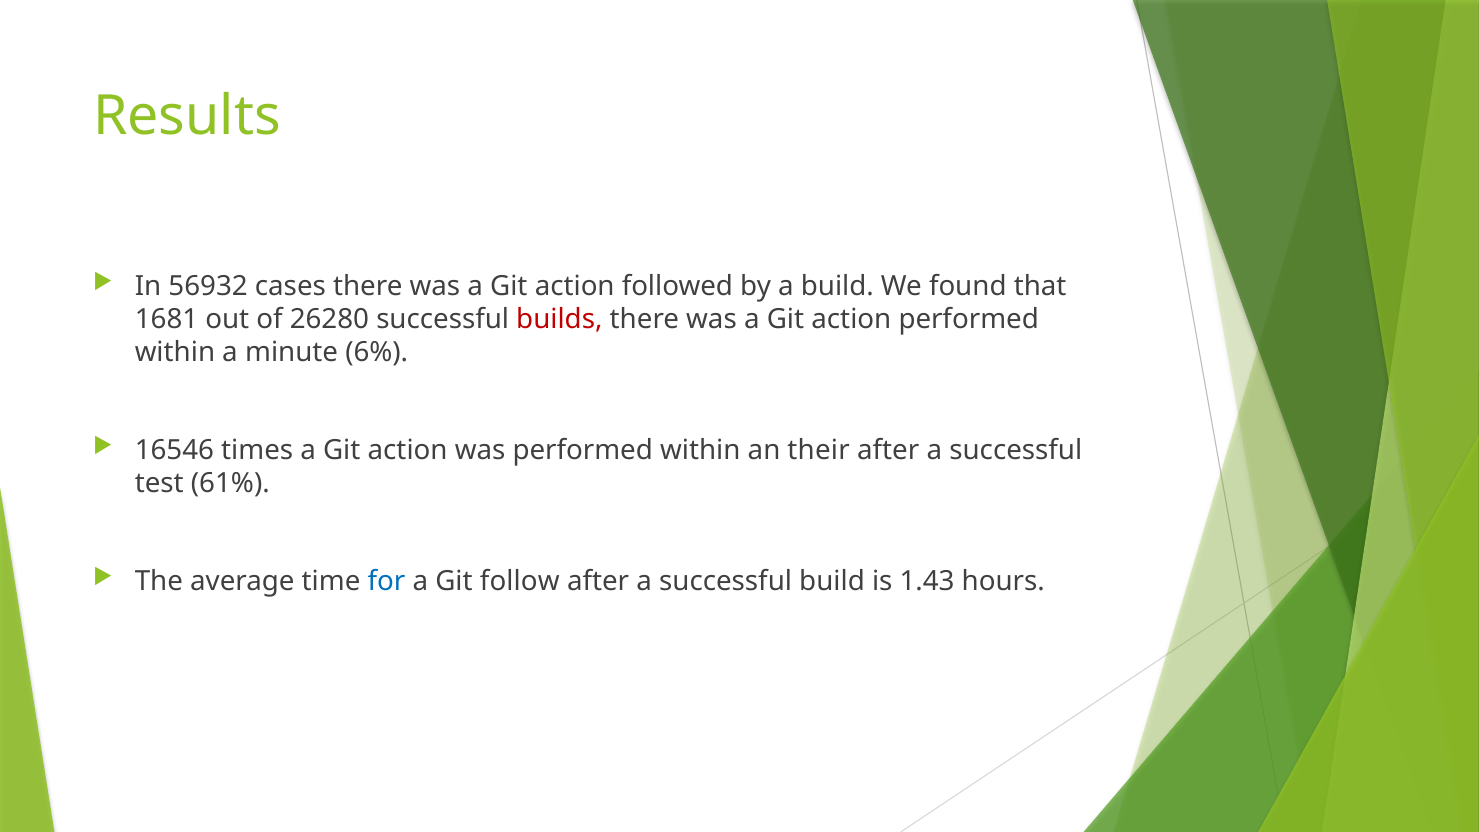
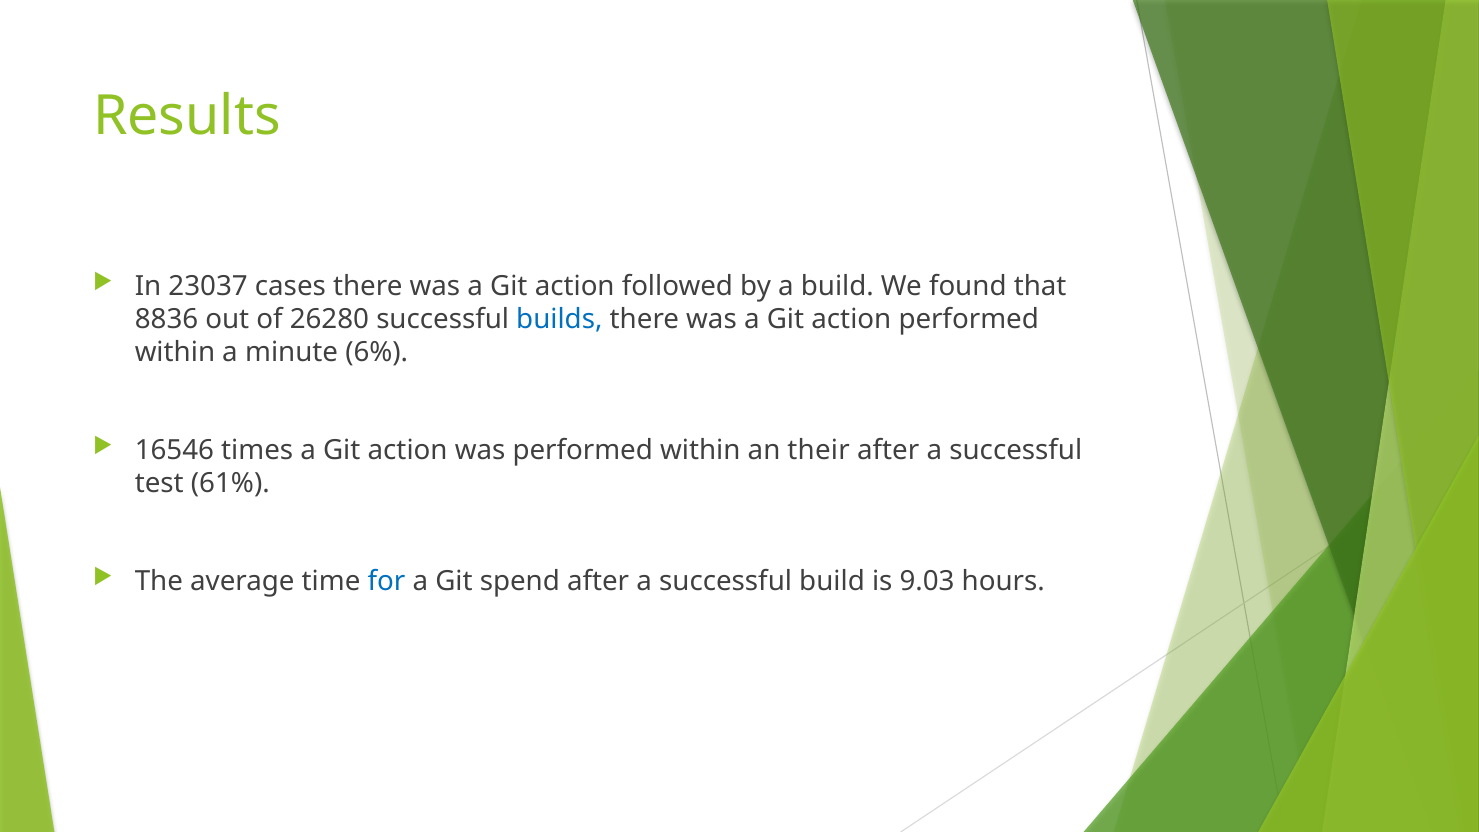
56932: 56932 -> 23037 (208, 286)
1681: 1681 -> 8836 (167, 320)
builds colour: red -> blue (559, 320)
follow: follow -> spend (520, 581)
1.43: 1.43 -> 9.03 (927, 581)
